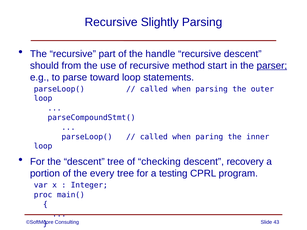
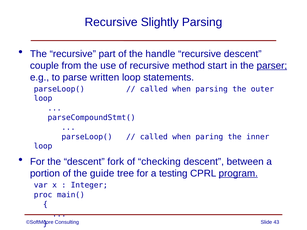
should: should -> couple (44, 66)
toward: toward -> written (105, 77)
descent tree: tree -> fork (116, 162)
recovery: recovery -> between (245, 162)
every: every -> guide (102, 174)
program underline: none -> present (238, 174)
